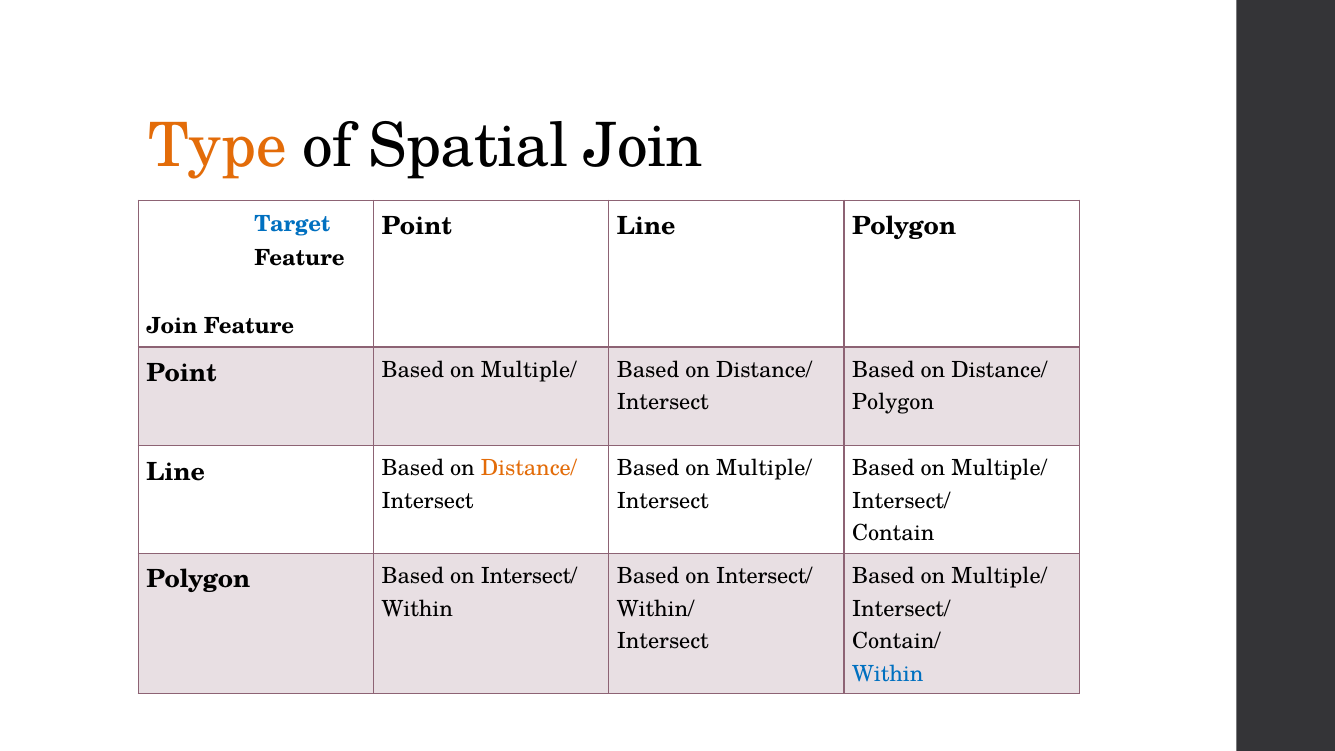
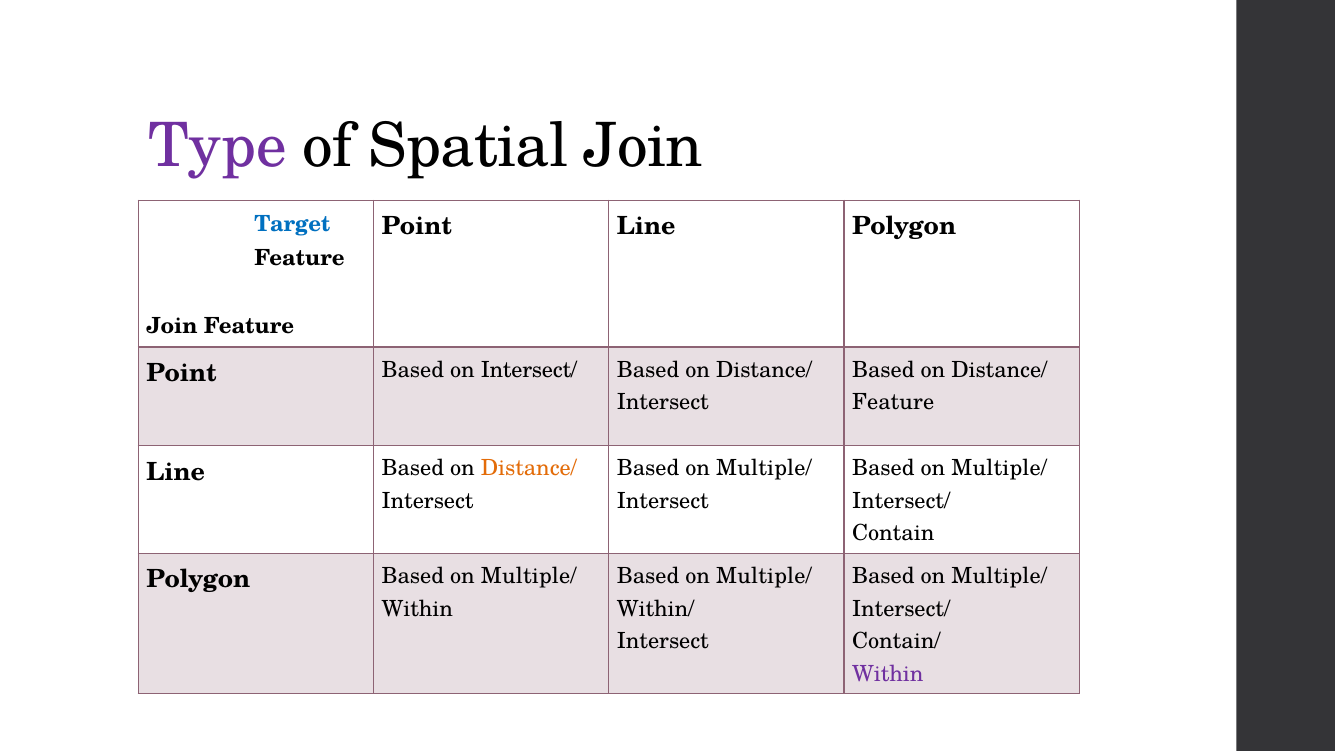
Type colour: orange -> purple (218, 147)
Point Based on Multiple/: Multiple/ -> Intersect/ (529, 370)
Polygon: Polygon -> Feature (893, 403)
Intersect/: Intersect/ -> Multiple/ (764, 576)
Polygon Based on Intersect/: Intersect/ -> Multiple/ (529, 576)
Within colour: blue -> purple (888, 674)
